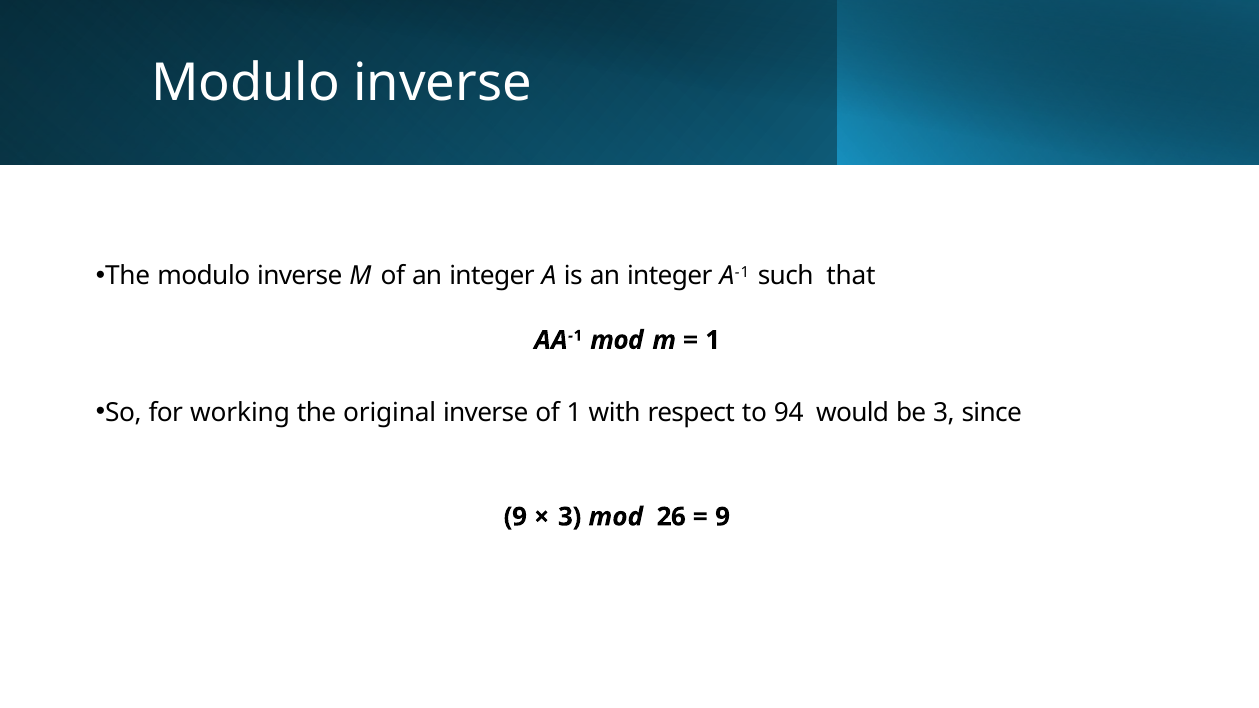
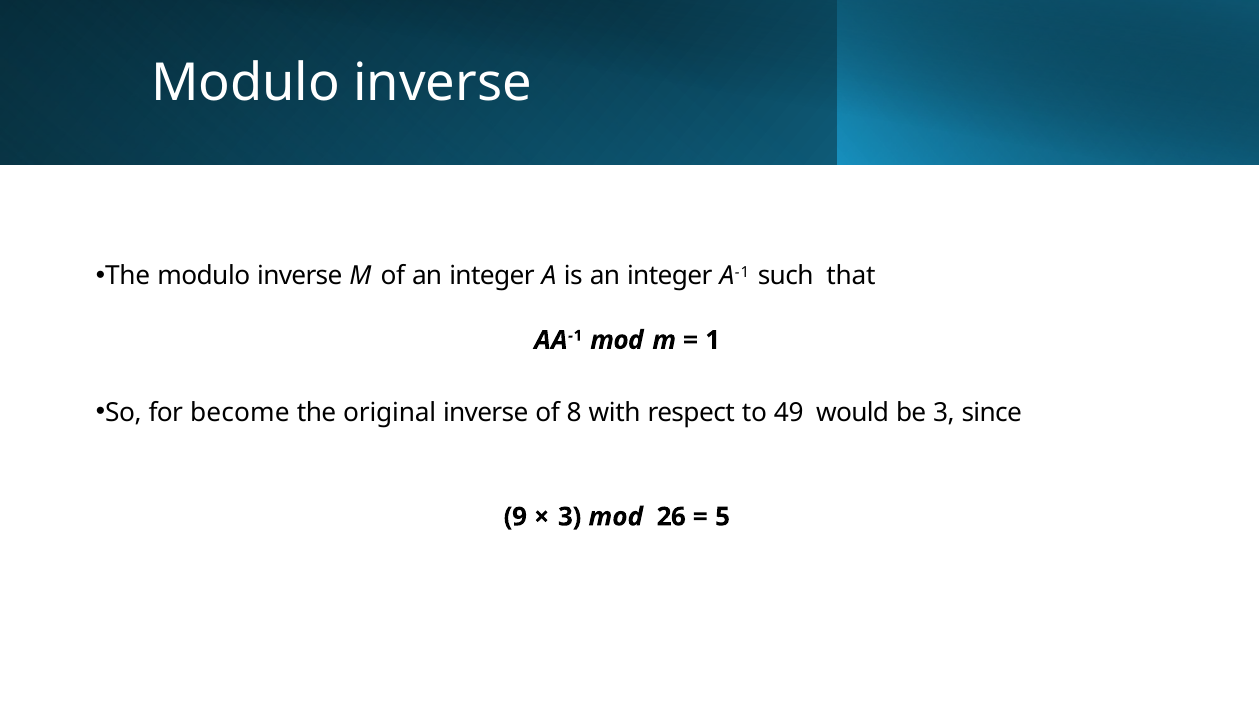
working: working -> become (240, 413)
of 1: 1 -> 8 (574, 413)
94: 94 -> 49 (789, 413)
9: 9 -> 5 (723, 517)
